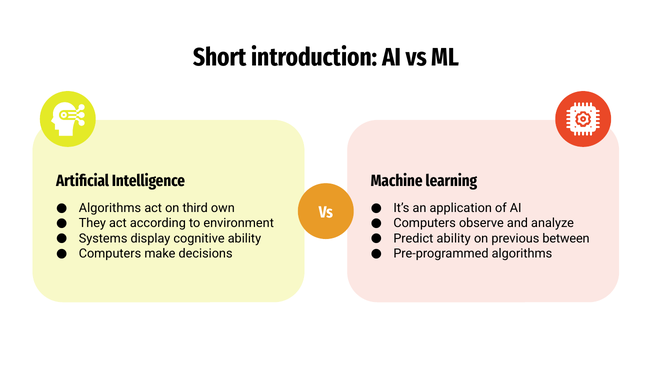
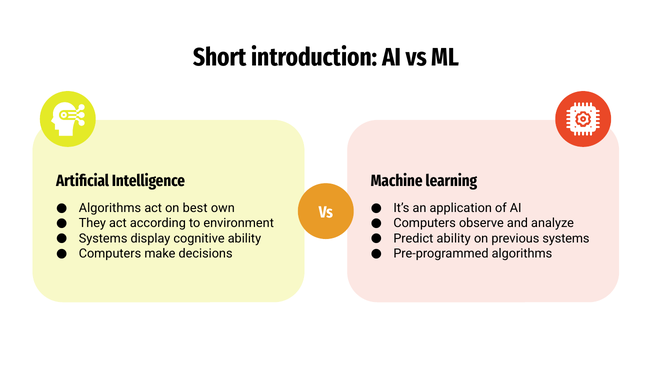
third: third -> best (195, 208)
previous between: between -> systems (566, 239)
